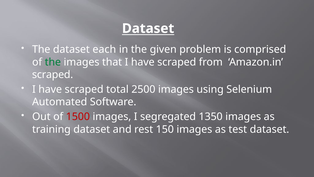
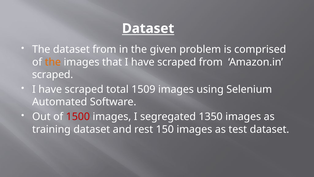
dataset each: each -> from (104, 49)
the colour: green -> orange (53, 62)
2500: 2500 -> 1509 (143, 89)
